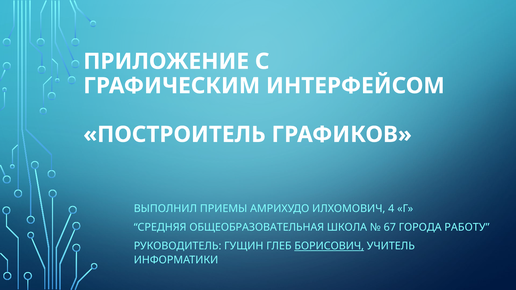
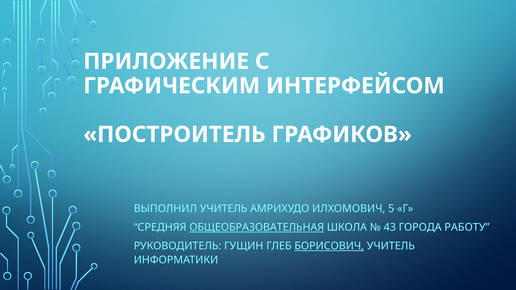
ВЫПОЛНИЛ ПРИЕМЫ: ПРИЕМЫ -> УЧИТЕЛЬ (224, 209)
4: 4 -> 5 (391, 209)
ОБЩЕОБРАЗОВАТЕЛЬНАЯ underline: none -> present (257, 227)
67: 67 -> 43 (390, 227)
